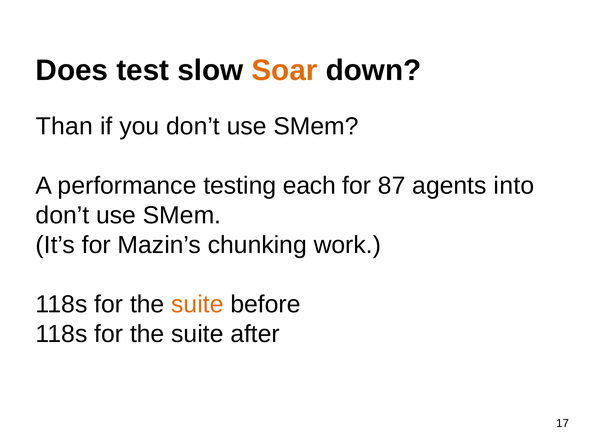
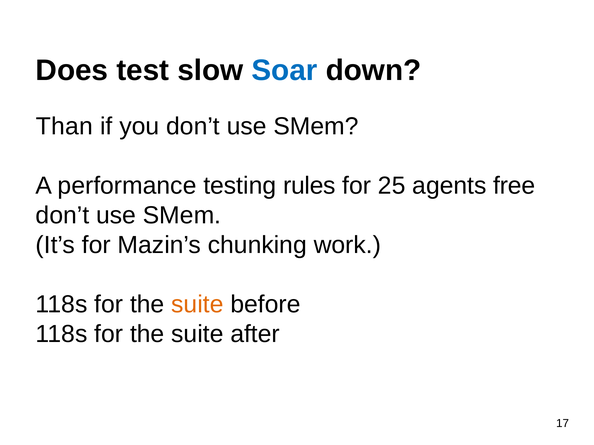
Soar colour: orange -> blue (284, 70)
each: each -> rules (309, 186)
87: 87 -> 25 (392, 186)
into: into -> free (514, 186)
